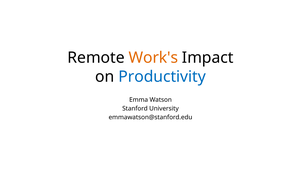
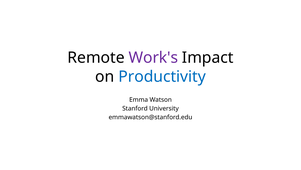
Work's colour: orange -> purple (153, 58)
